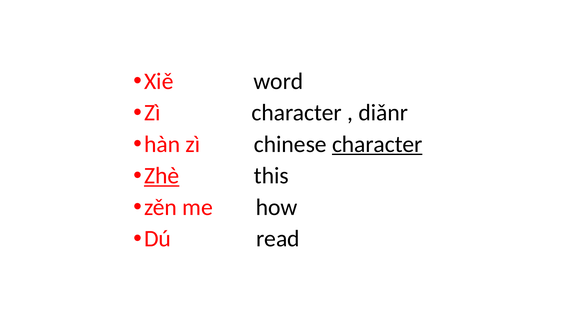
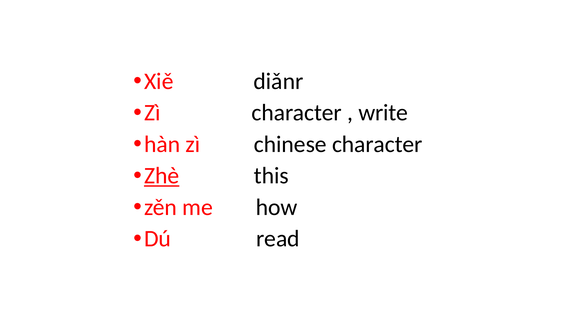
word: word -> diǎnr (278, 81)
diǎnr: diǎnr -> write (383, 113)
character underline: present -> none (377, 144)
